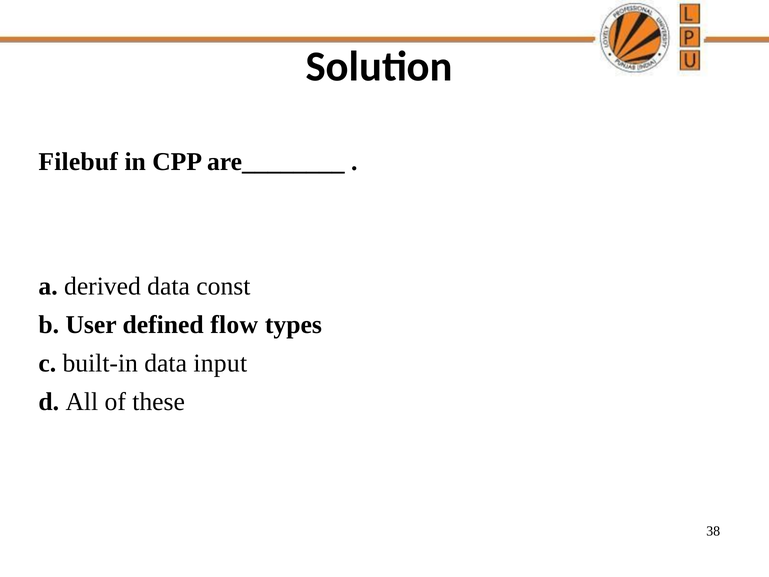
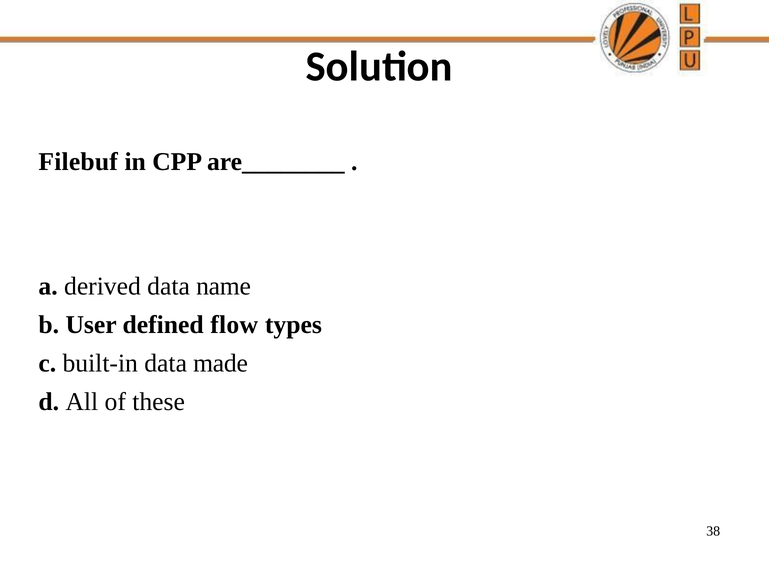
const: const -> name (224, 286)
input: input -> made (221, 363)
